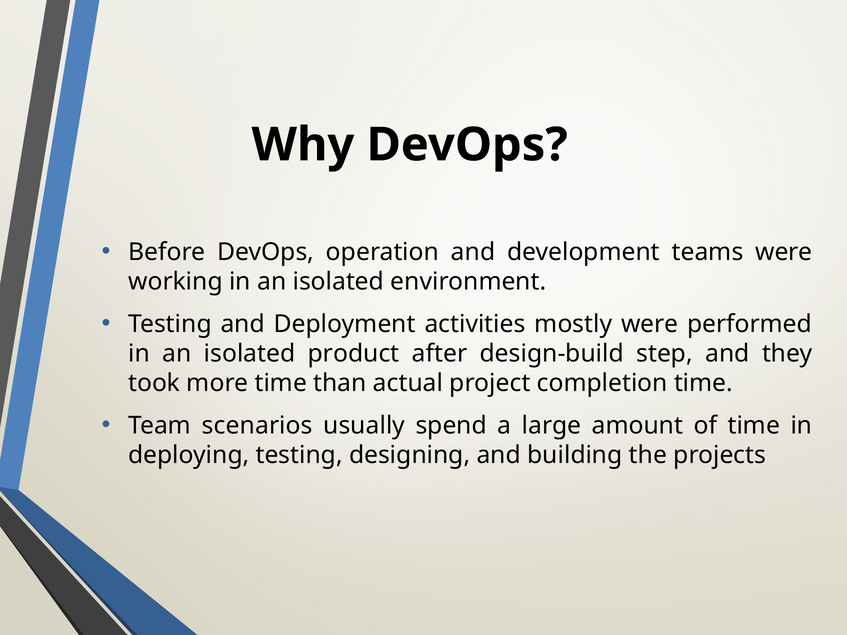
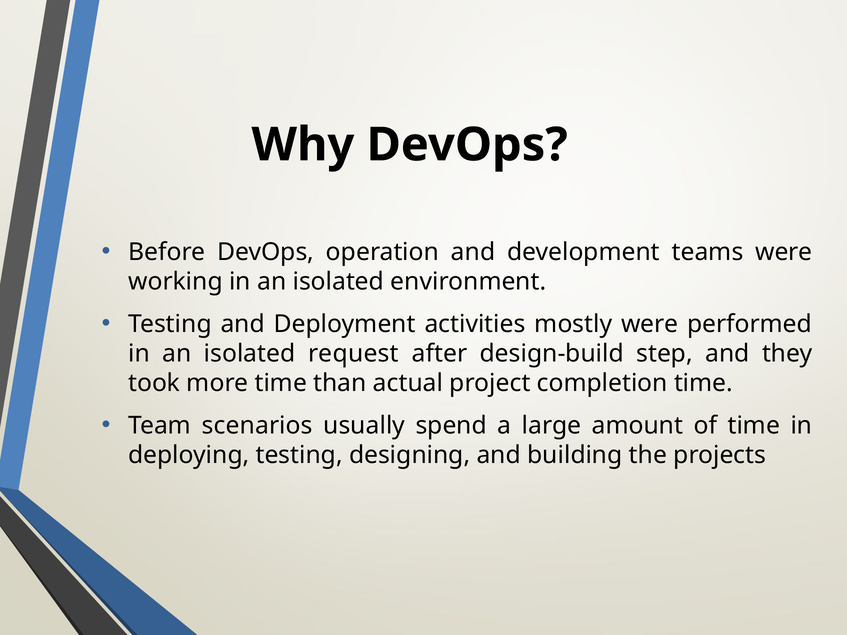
product: product -> request (353, 354)
